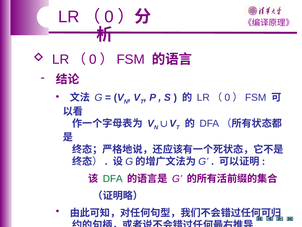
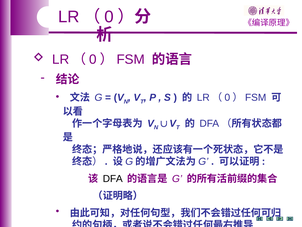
DFA colour: green -> black (113, 178)
